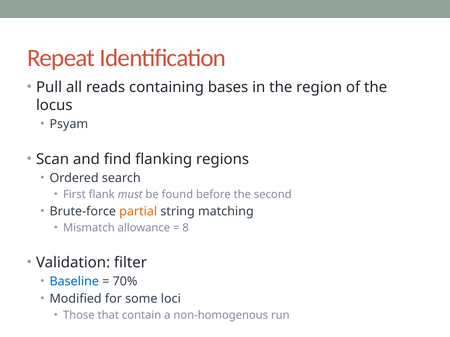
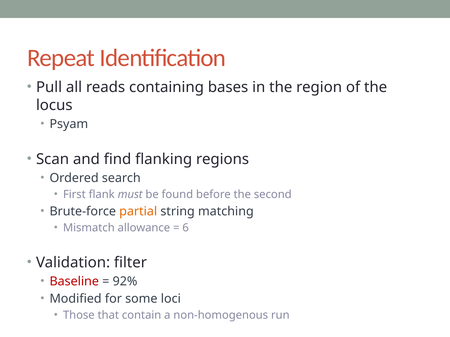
8: 8 -> 6 (186, 228)
Baseline colour: blue -> red (74, 282)
70%: 70% -> 92% (125, 282)
